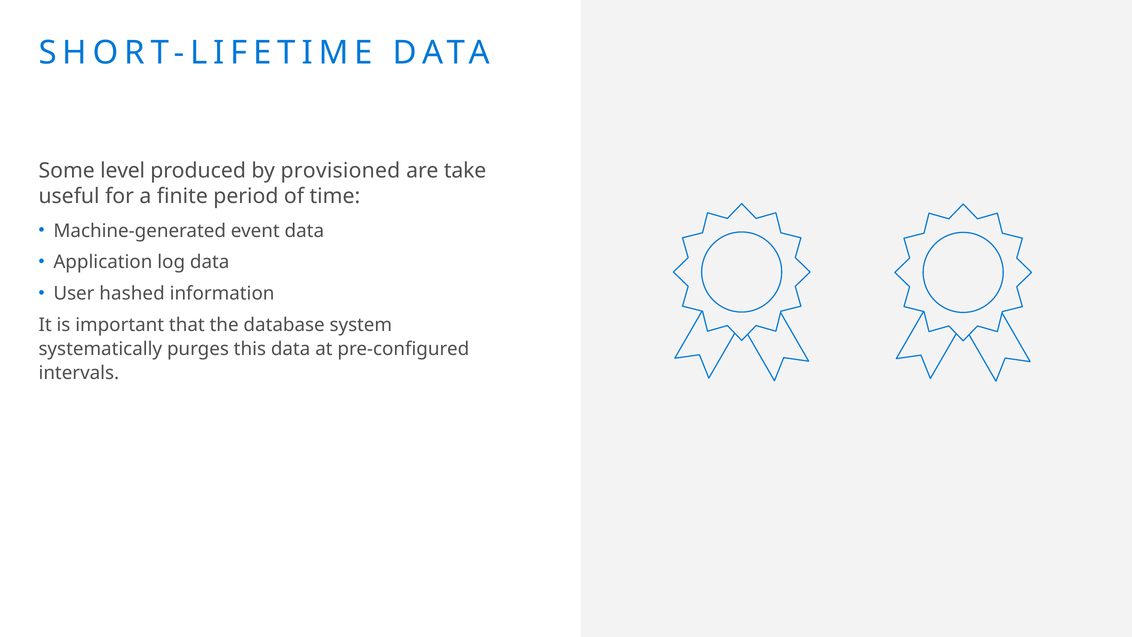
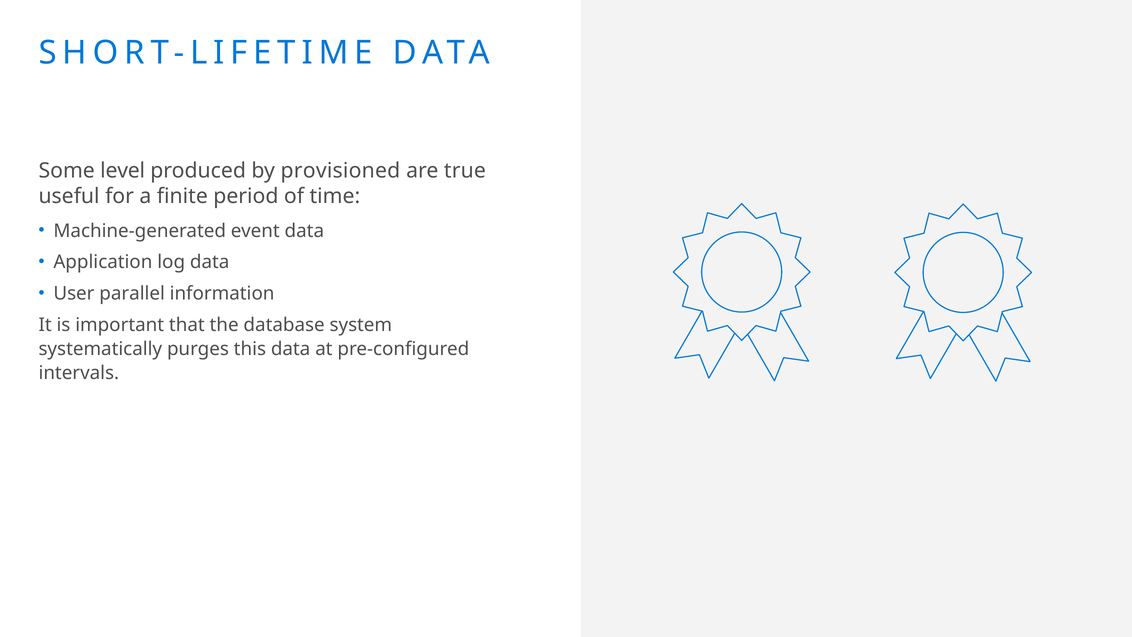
take: take -> true (465, 170)
hashed: hashed -> parallel (132, 293)
